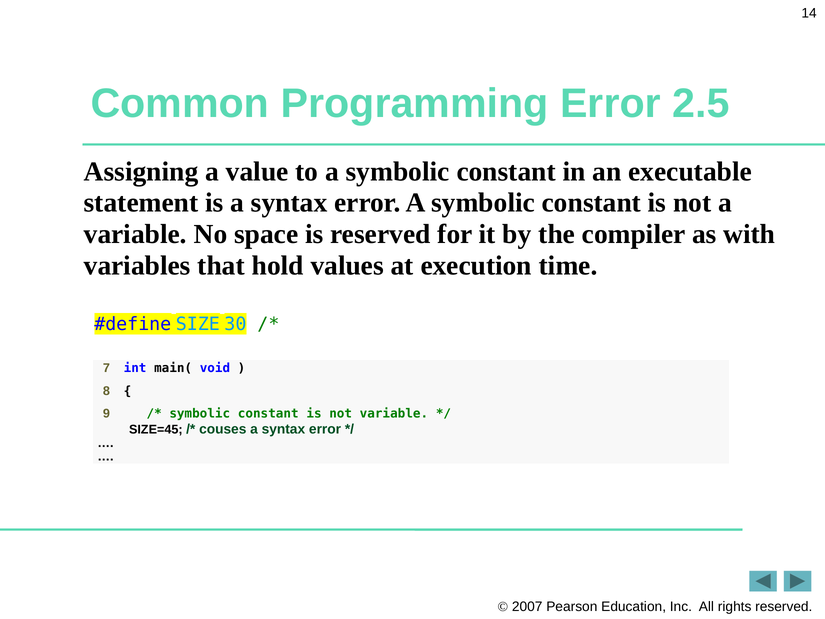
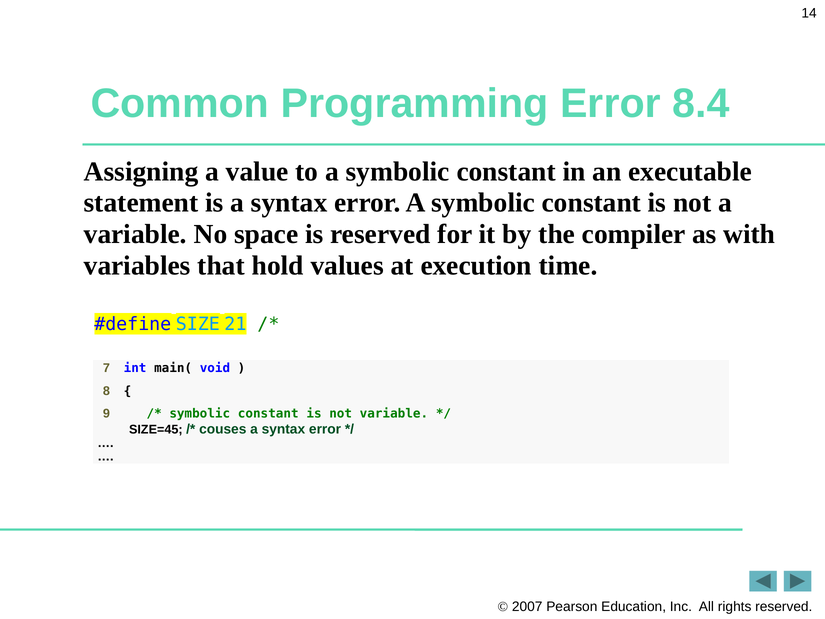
2.5: 2.5 -> 8.4 (701, 104)
30: 30 -> 21 (235, 324)
